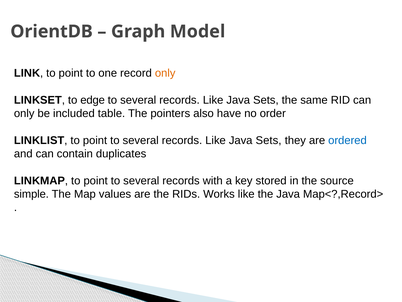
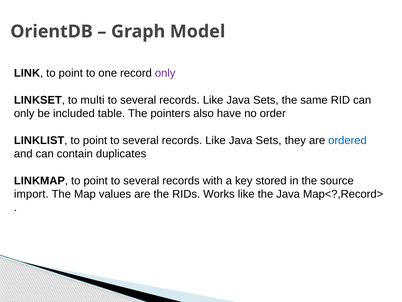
only colour: orange -> purple (165, 73)
edge: edge -> multi (93, 100)
simple: simple -> import (31, 194)
